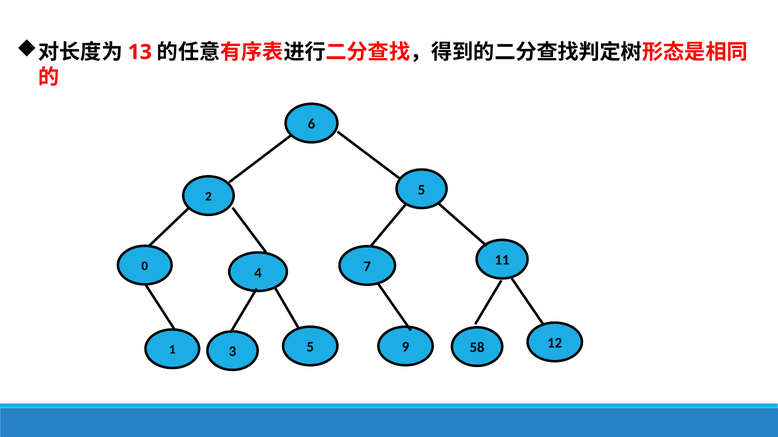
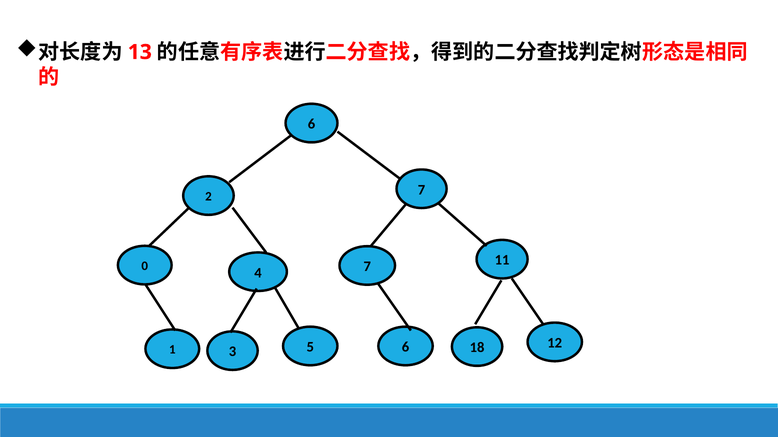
2 5: 5 -> 7 (422, 190)
58: 58 -> 18 (477, 348)
3 9: 9 -> 6 (405, 347)
